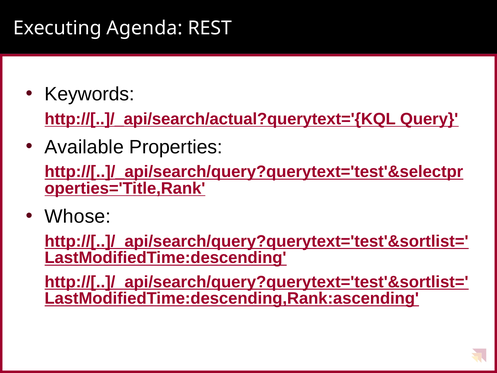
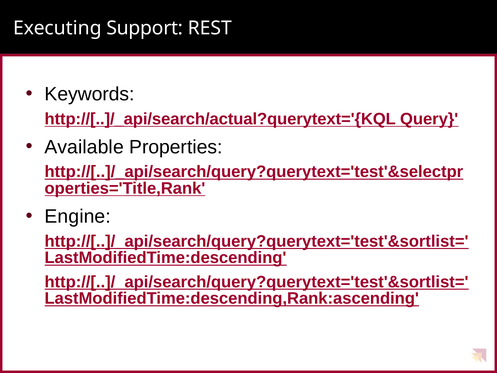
Agenda: Agenda -> Support (145, 28)
Whose: Whose -> Engine (78, 216)
